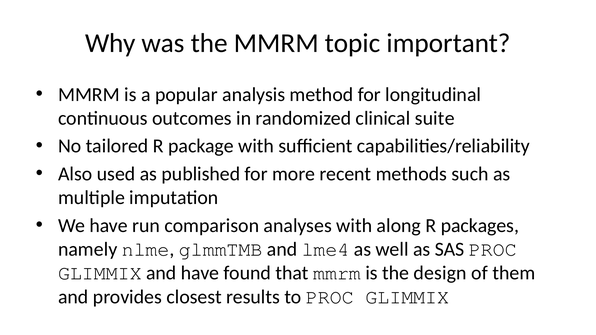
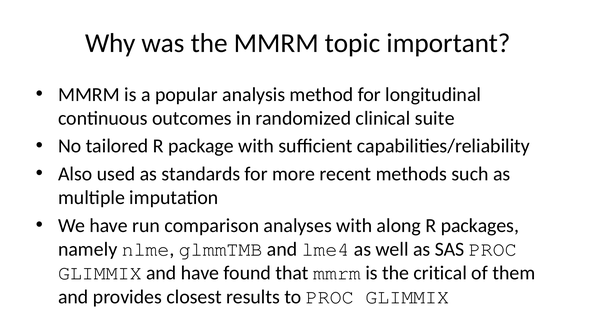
published: published -> standards (201, 174)
design: design -> critical (440, 273)
